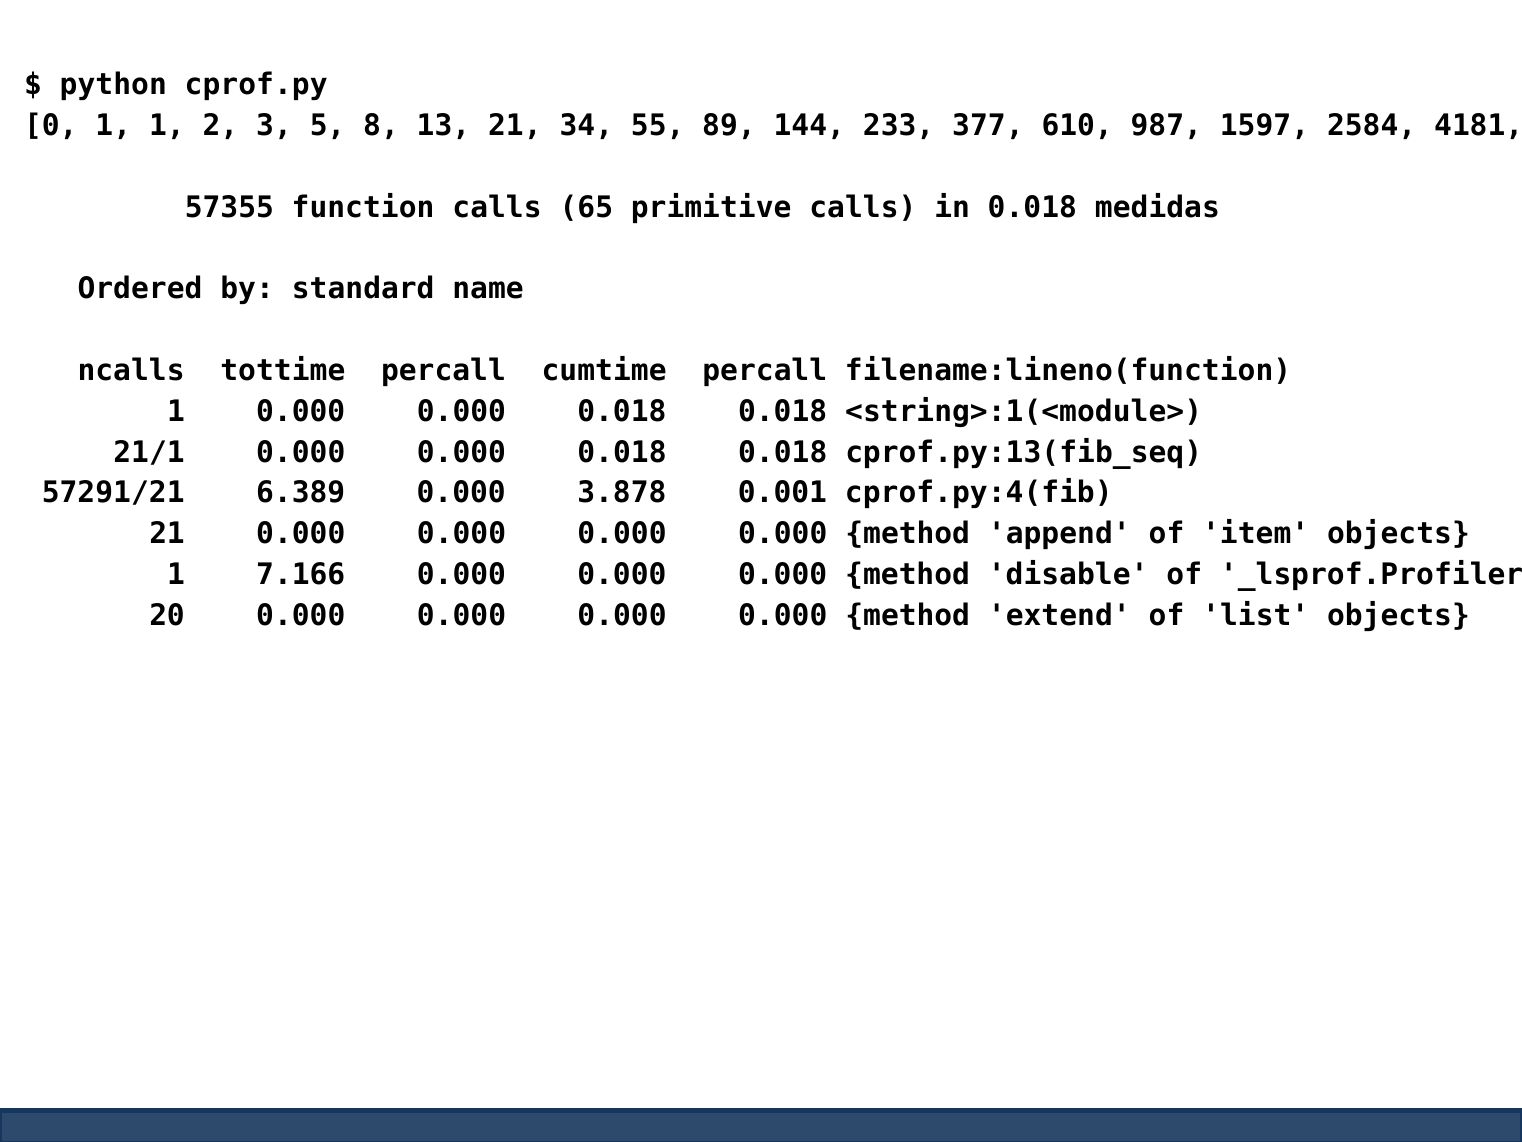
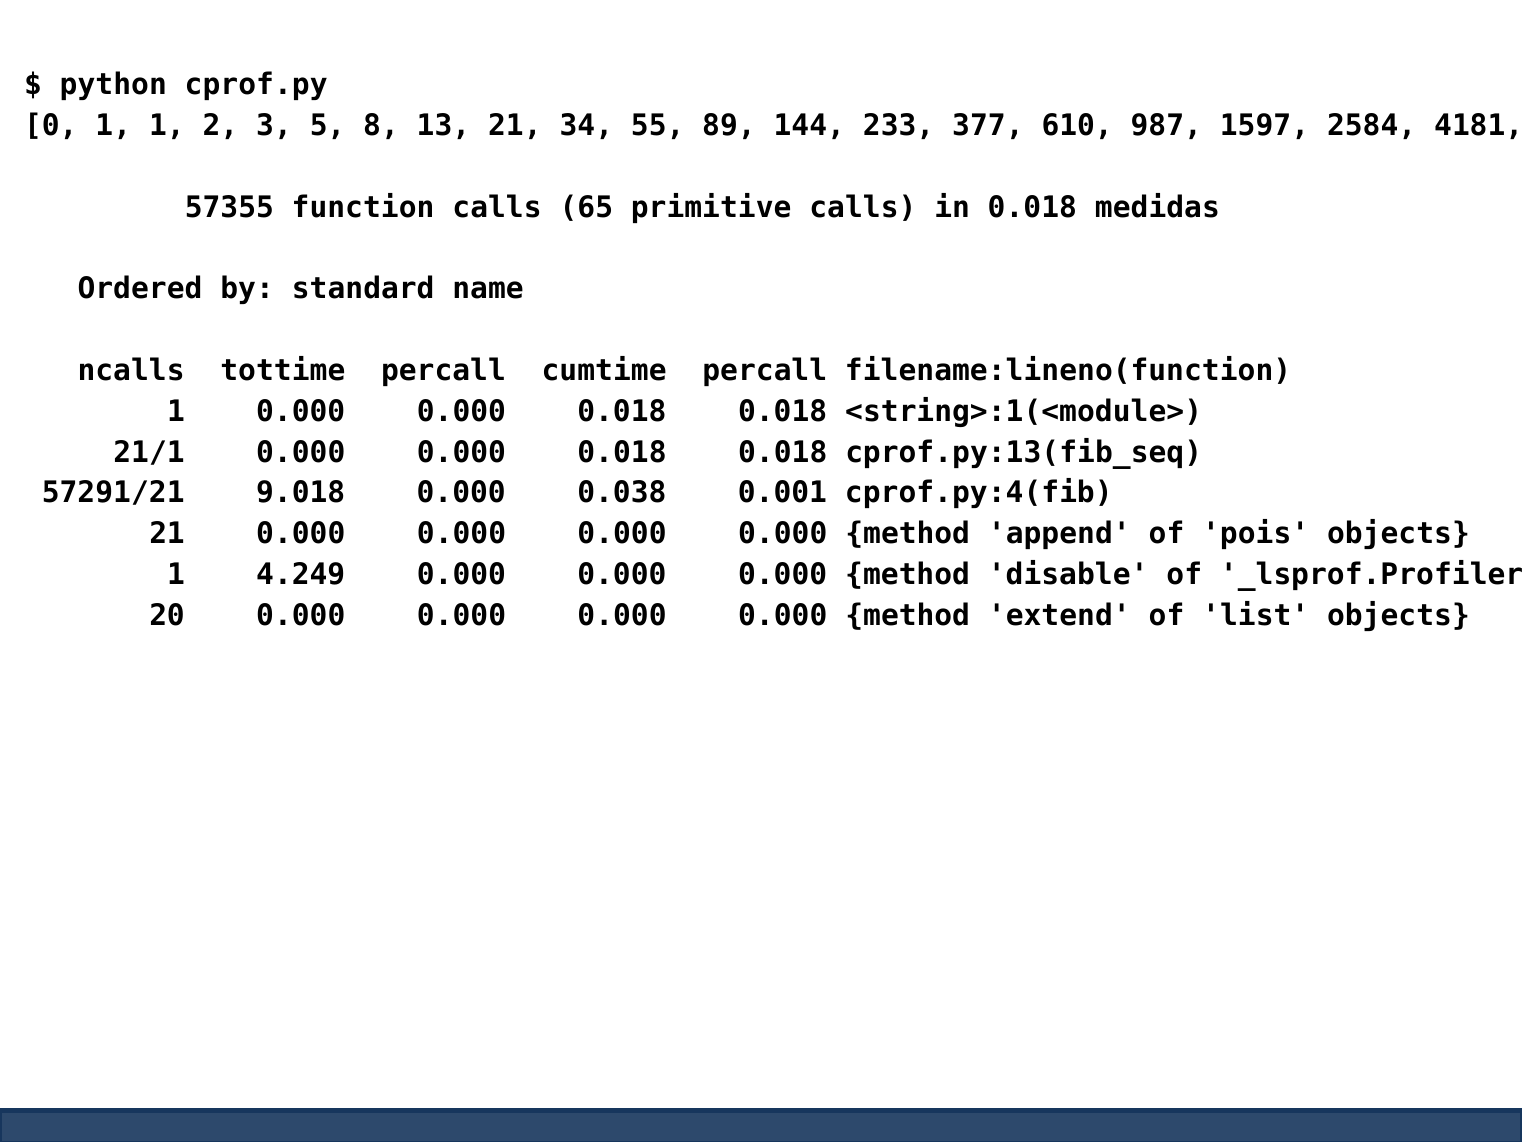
6.389: 6.389 -> 9.018 (301, 493)
3.878: 3.878 -> 0.038 (622, 493)
item: item -> pois (1256, 534)
7.166: 7.166 -> 4.249 (301, 575)
